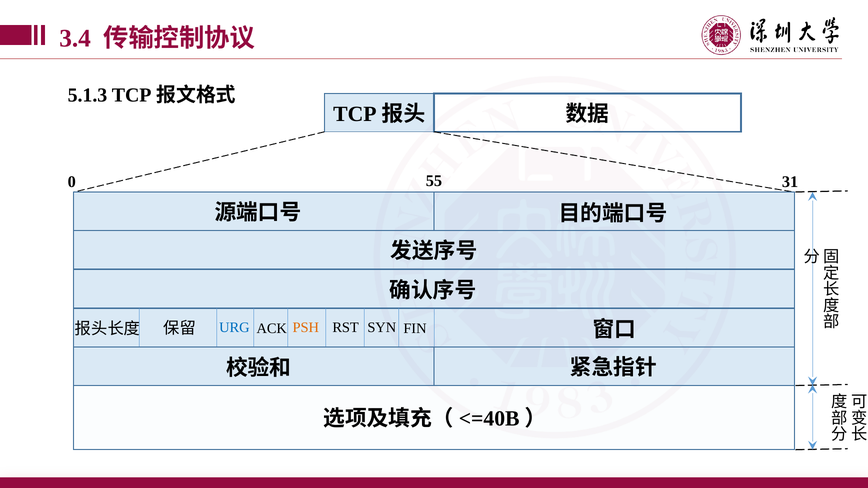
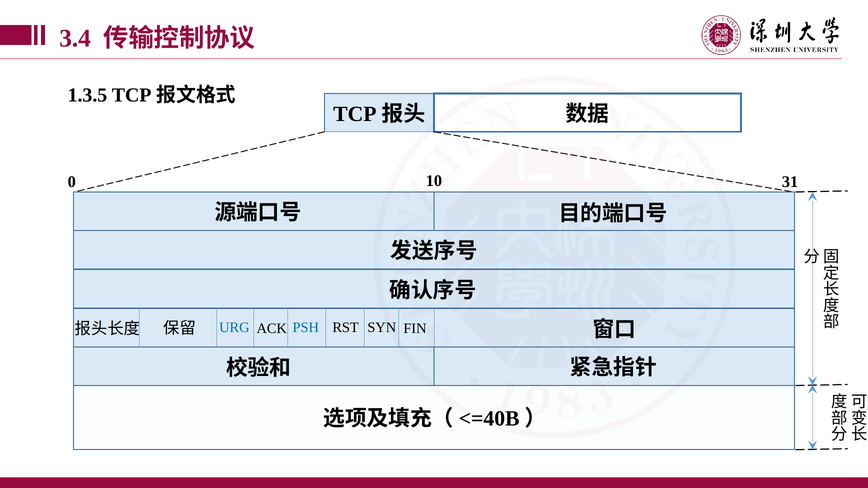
5.1.3: 5.1.3 -> 1.3.5 (87, 95)
55: 55 -> 10 (434, 181)
PSH colour: orange -> blue (306, 328)
